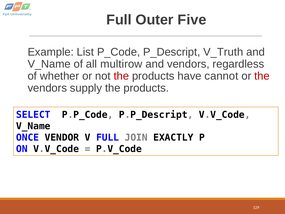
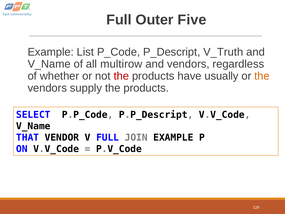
cannot: cannot -> usually (222, 76)
the colour: red -> orange (262, 76)
ONCE: ONCE -> THAT (28, 137)
JOIN EXACTLY: EXACTLY -> EXAMPLE (173, 137)
